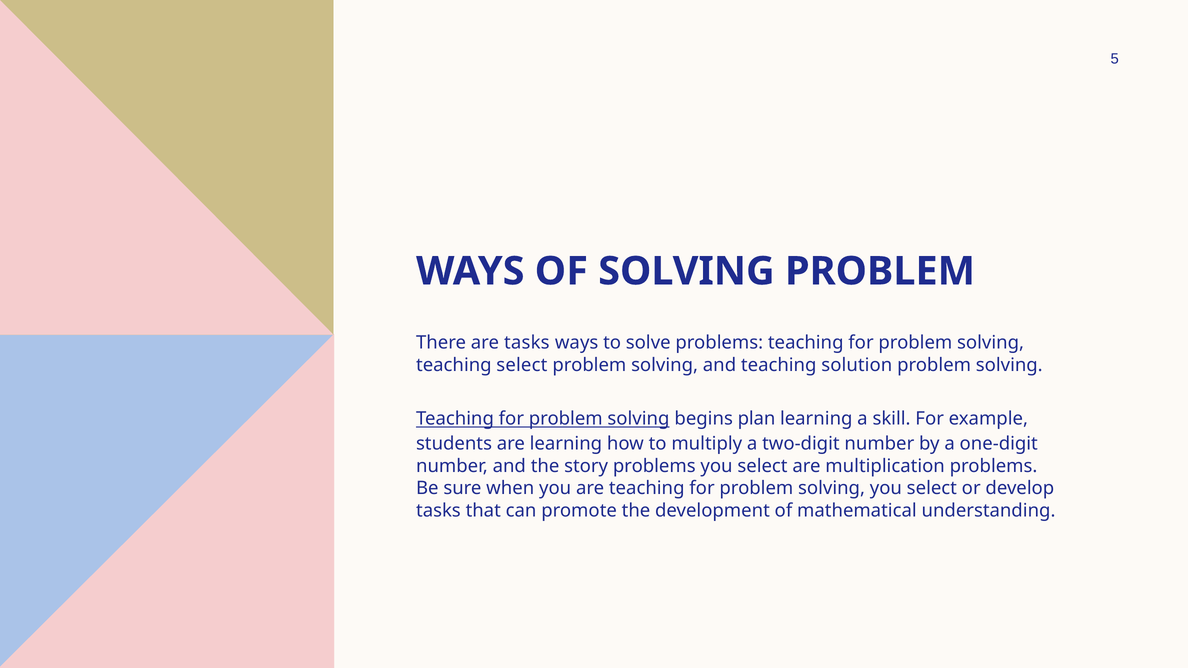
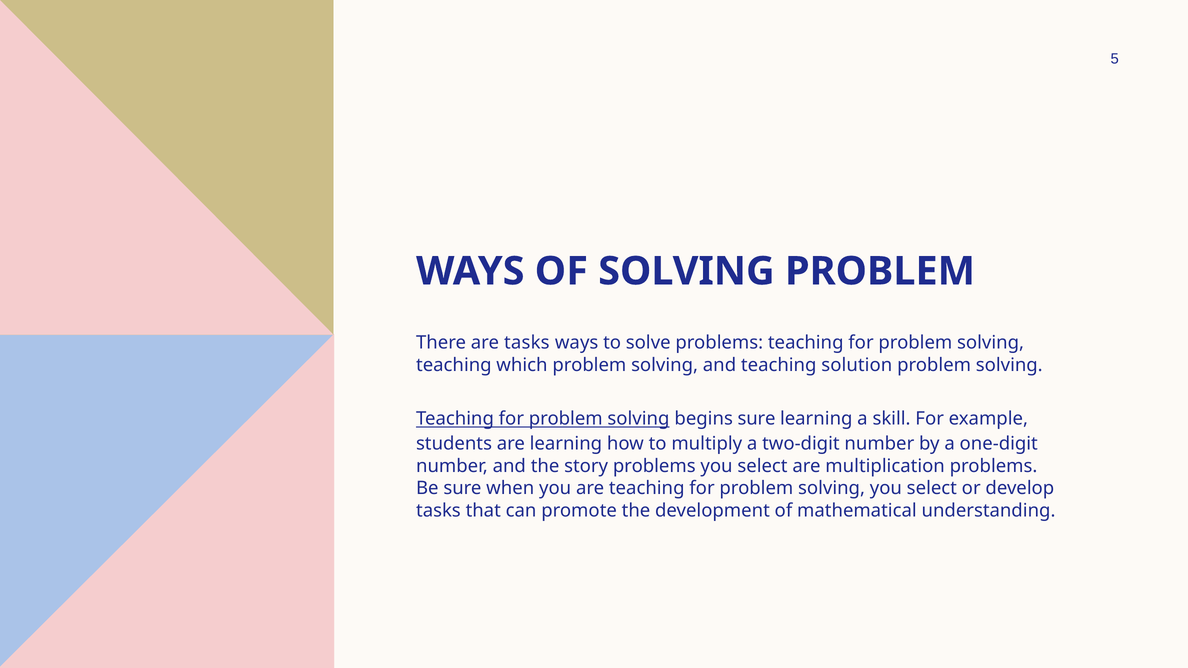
teaching select: select -> which (522, 365)
begins plan: plan -> sure (757, 419)
